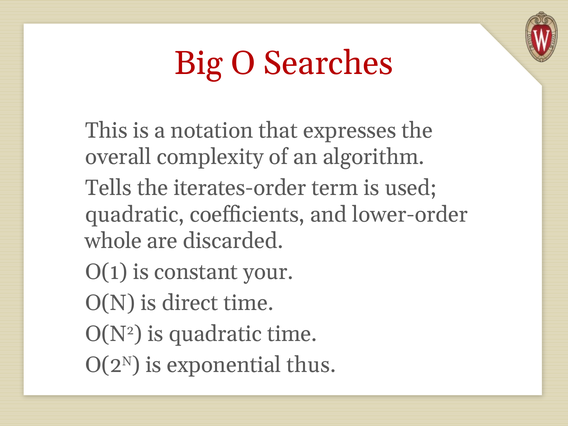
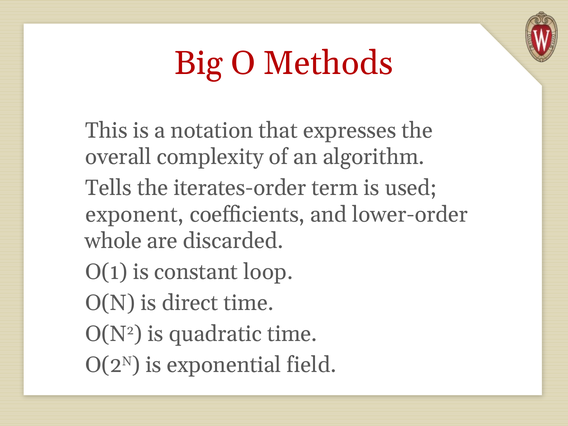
Searches: Searches -> Methods (328, 63)
quadratic: quadratic -> exponent (135, 214)
your: your -> loop (268, 272)
thus: thus -> field (311, 365)
